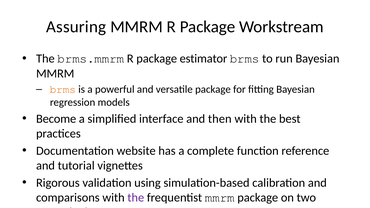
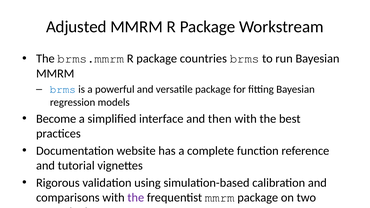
Assuring: Assuring -> Adjusted (76, 27)
estimator: estimator -> countries (203, 59)
brms colour: orange -> blue (63, 89)
